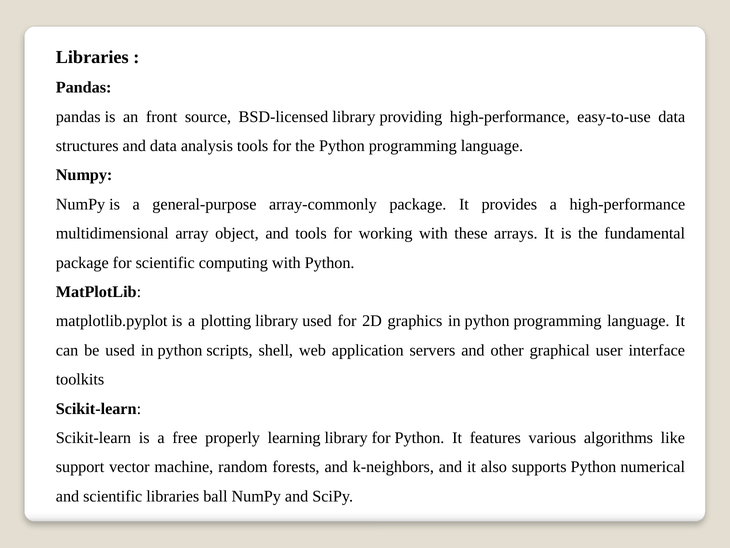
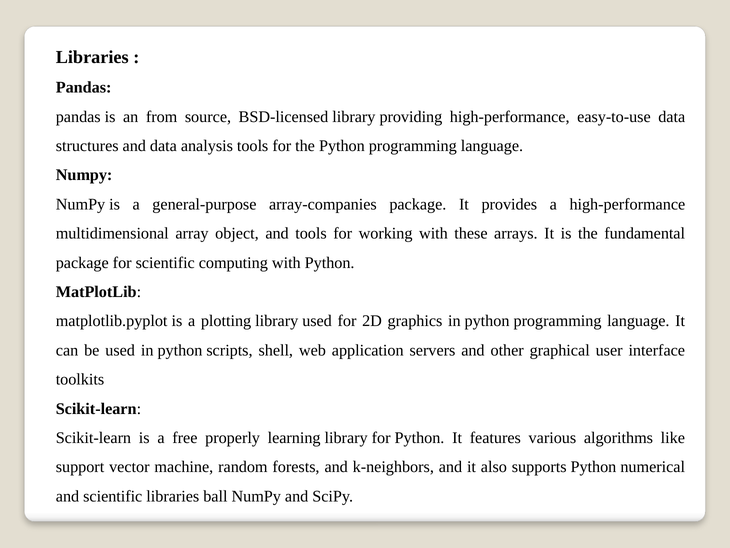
front: front -> from (162, 117)
array-commonly: array-commonly -> array-companies (323, 204)
